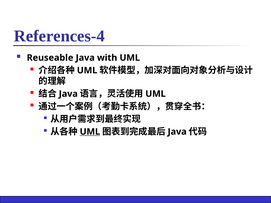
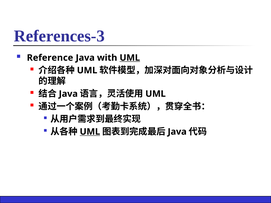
References-4: References-4 -> References-3 (59, 36)
Reuseable: Reuseable -> Reference (50, 58)
UML underline: none -> present (130, 58)
